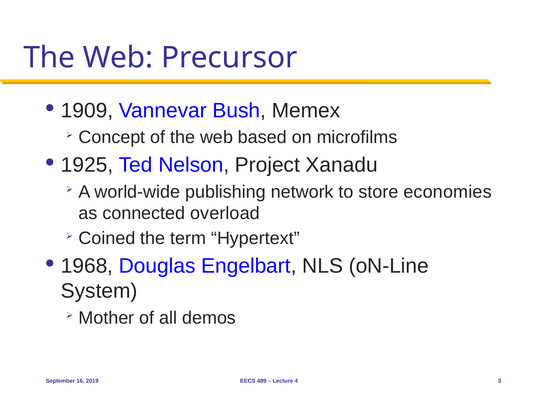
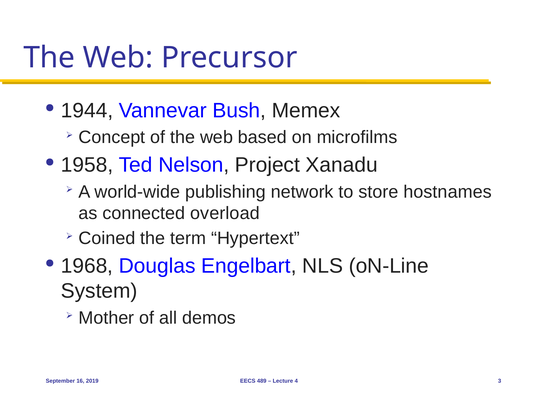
1909: 1909 -> 1944 (87, 111)
1925: 1925 -> 1958 (87, 165)
economies: economies -> hostnames (448, 192)
